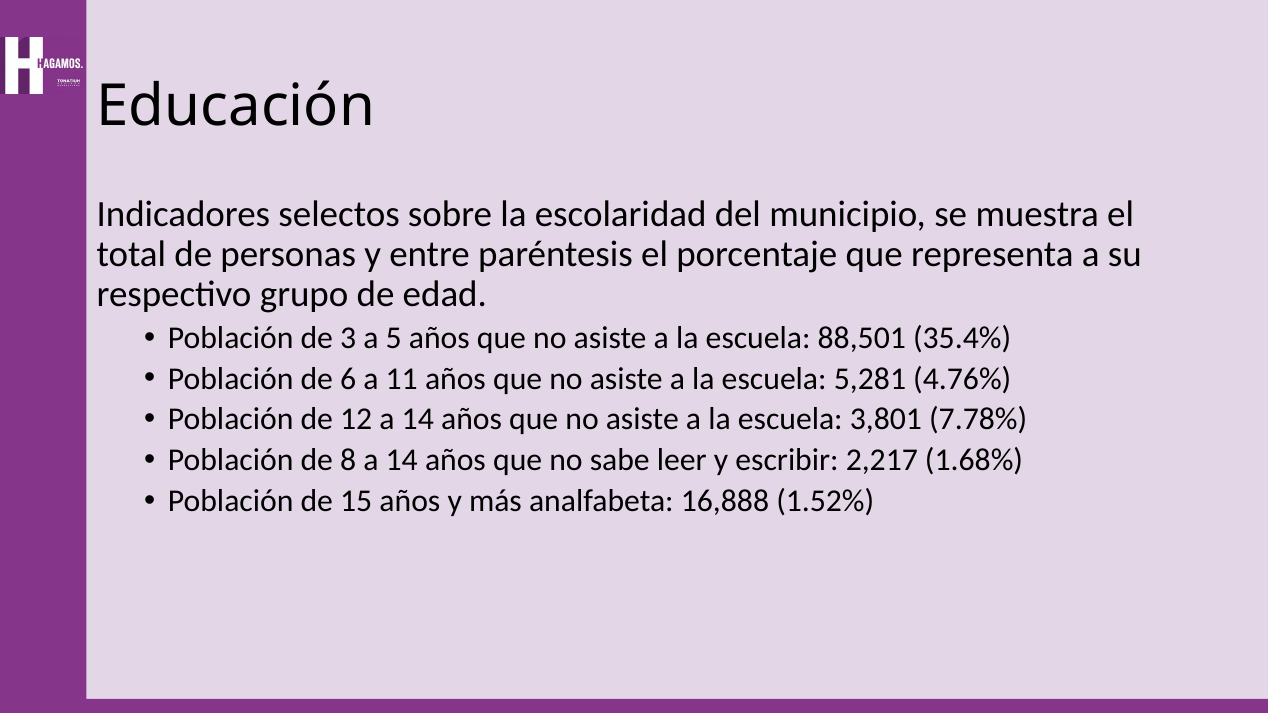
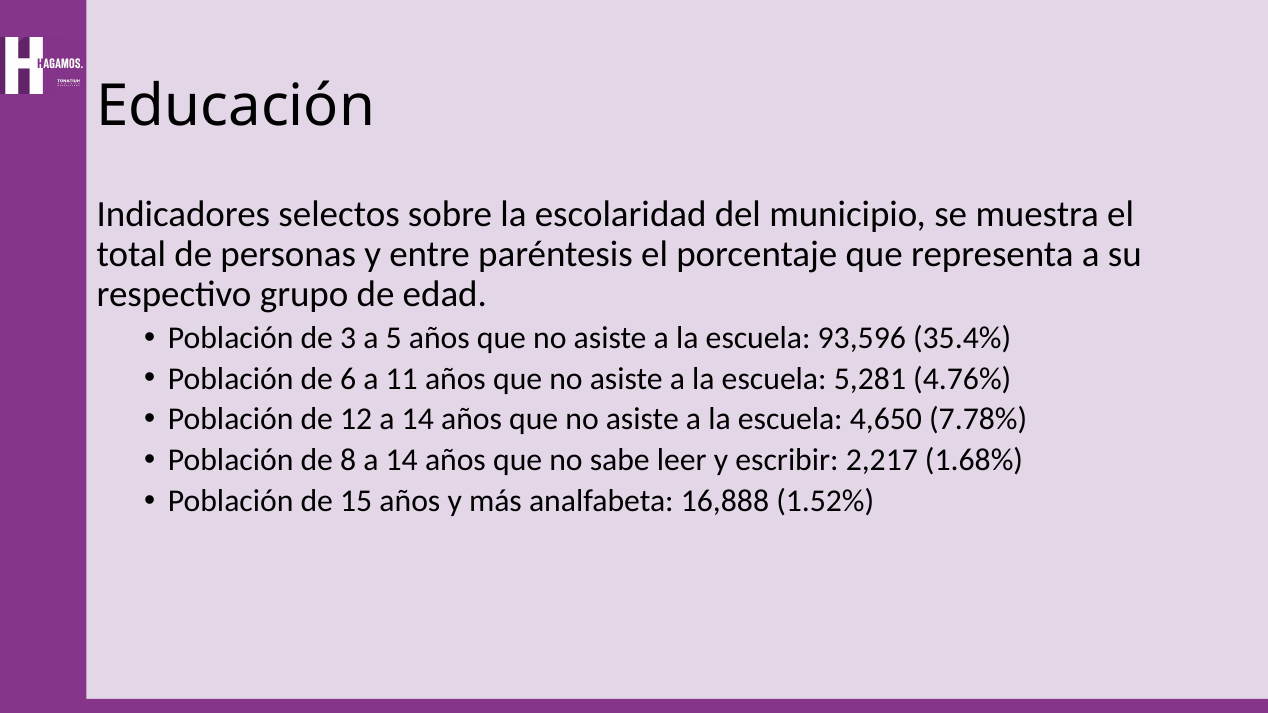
88,501: 88,501 -> 93,596 (862, 338)
3,801: 3,801 -> 4,650 (886, 420)
